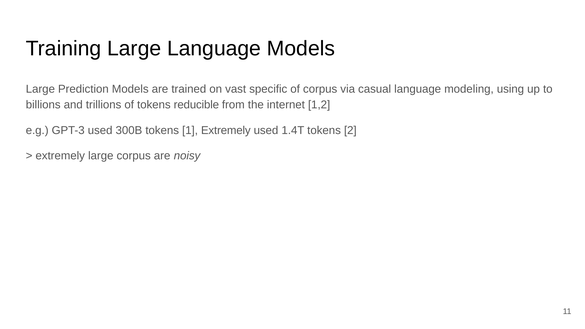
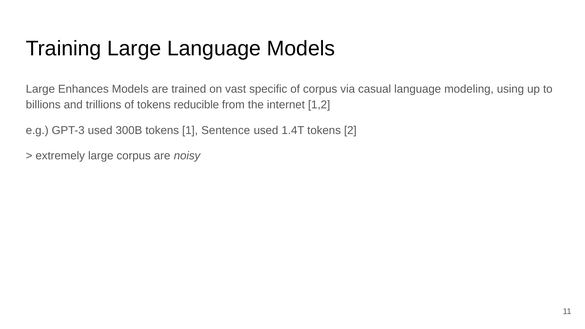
Prediction: Prediction -> Enhances (83, 89)
1 Extremely: Extremely -> Sentence (226, 130)
